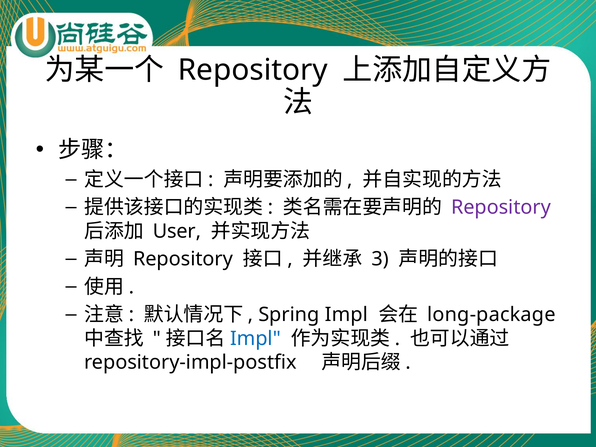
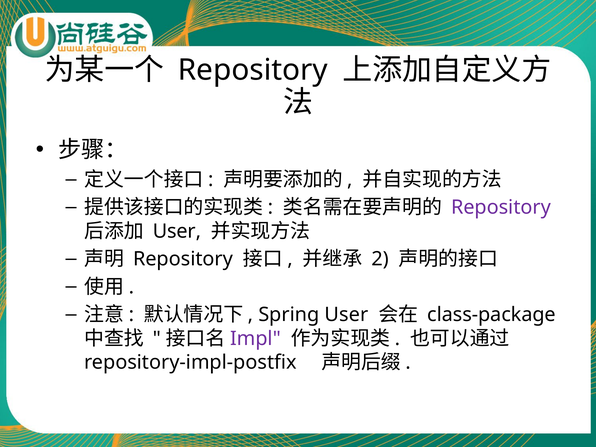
3: 3 -> 2 (380, 259)
Spring Impl: Impl -> User (346, 315)
long-package: long-package -> class-package (492, 315)
Impl colour: blue -> purple (255, 338)
